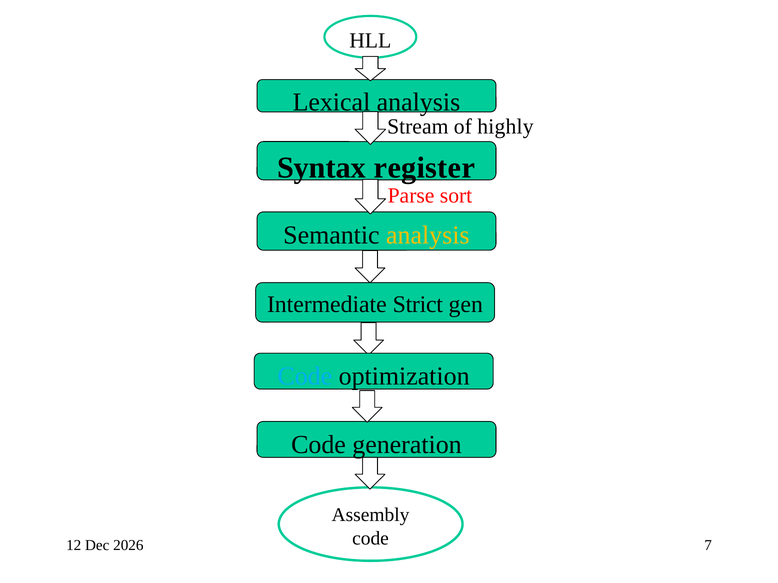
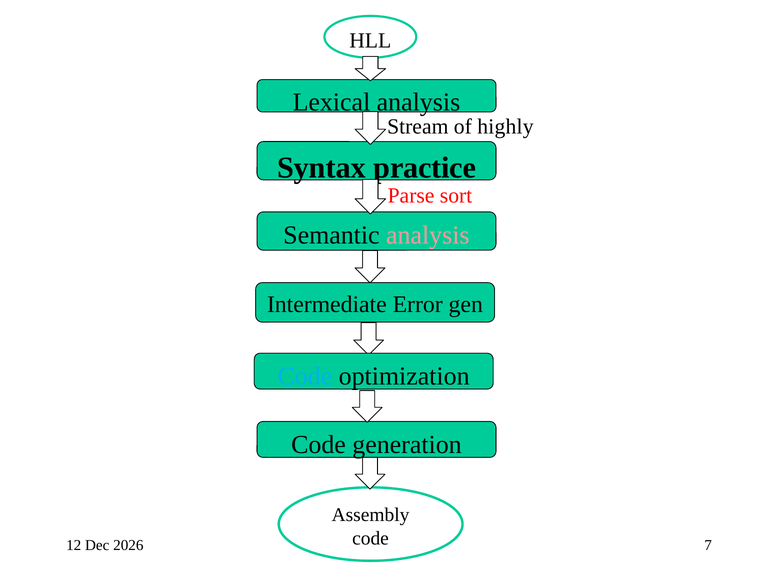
register: register -> practice (425, 168)
analysis colour: yellow -> pink (428, 235)
Strict: Strict -> Error (418, 305)
